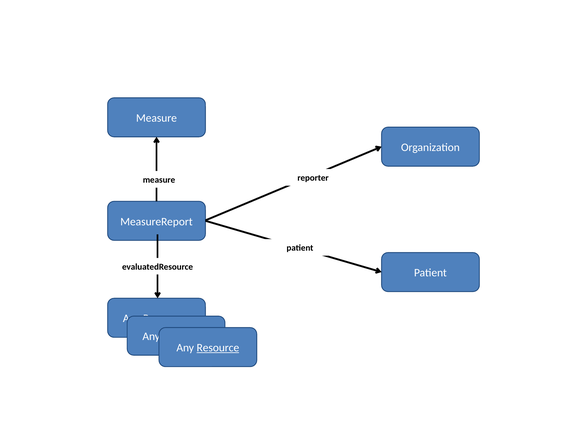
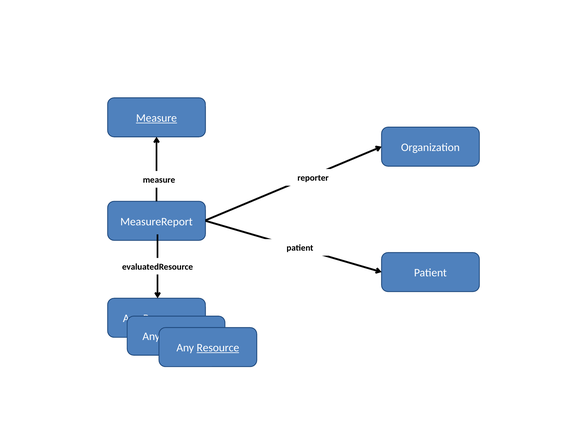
Measure underline: none -> present (156, 118)
